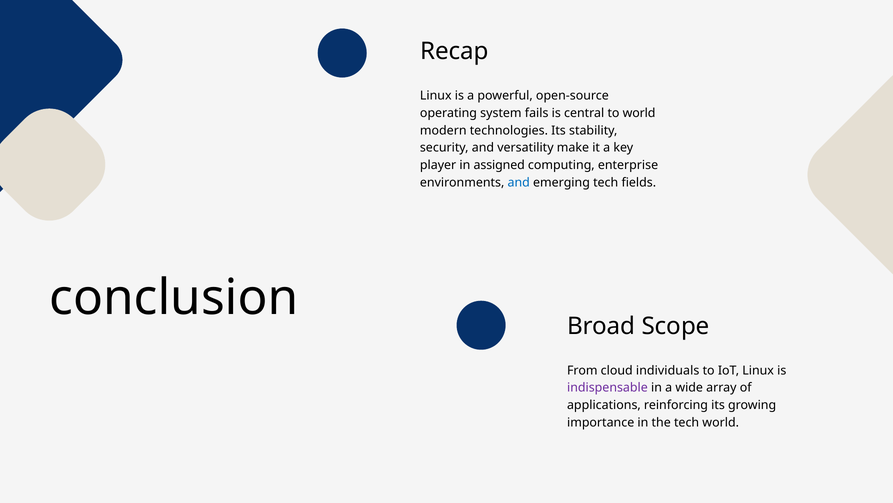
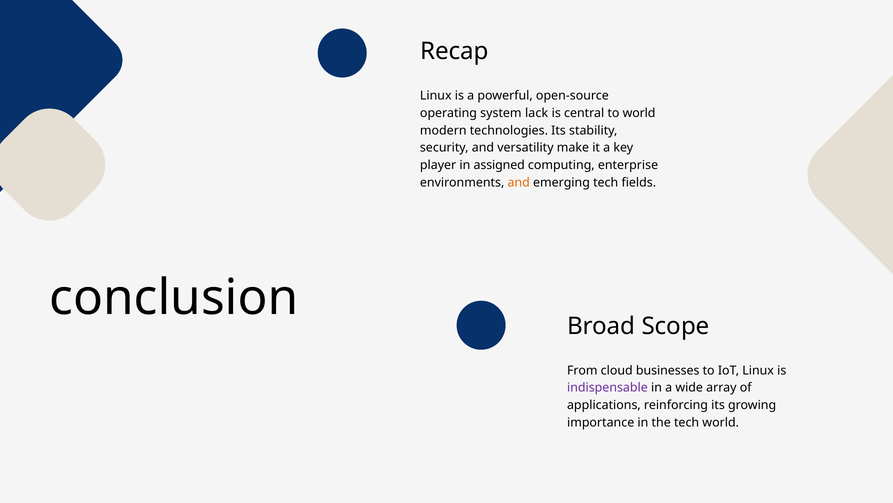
fails: fails -> lack (537, 113)
and colour: blue -> orange (519, 182)
individuals: individuals -> businesses (668, 370)
